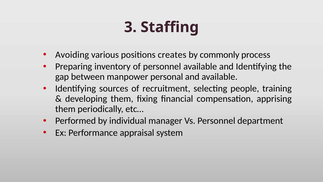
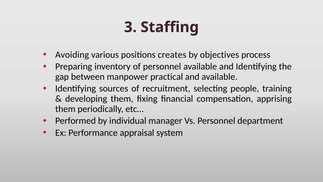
commonly: commonly -> objectives (220, 55)
personal: personal -> practical (167, 77)
